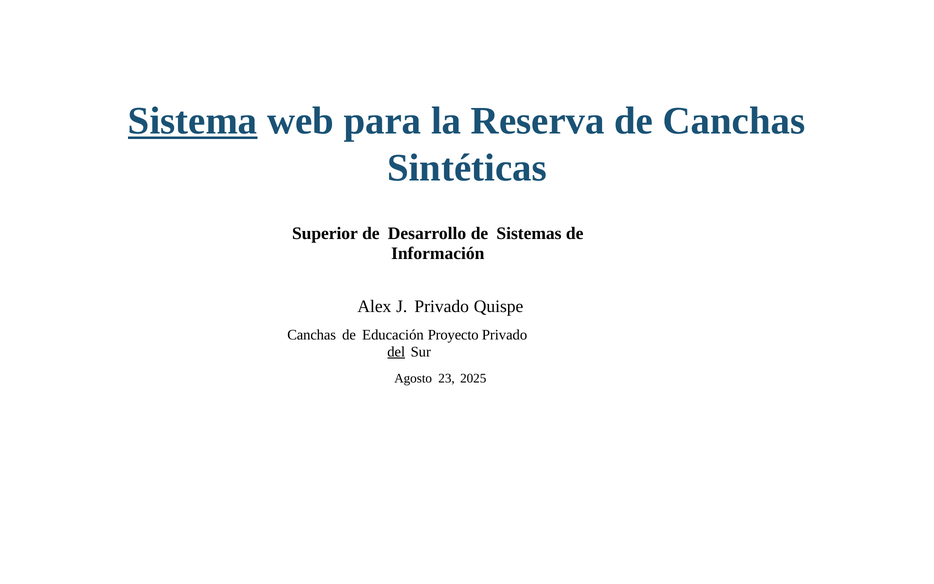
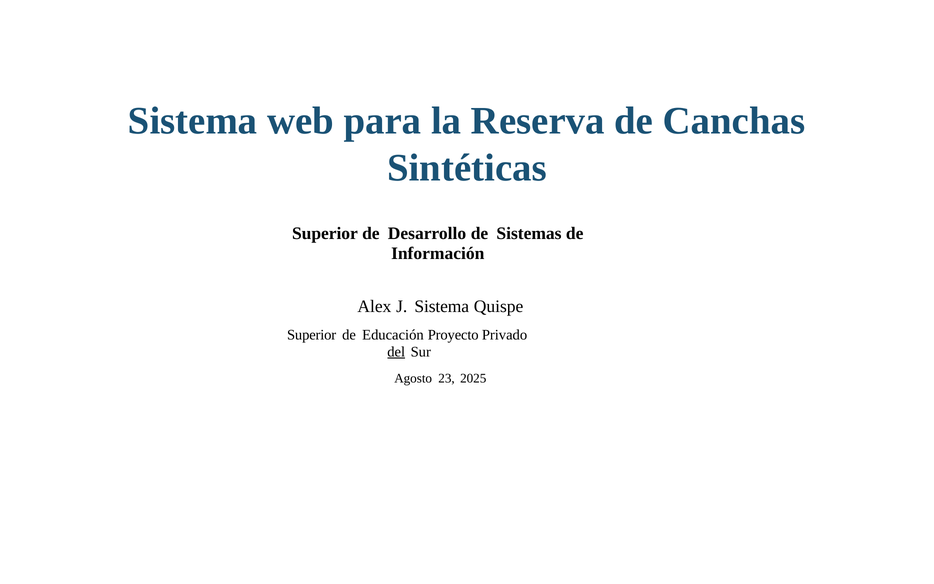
Sistema underline: present -> none (193, 121)
J Privado: Privado -> Sistema (442, 306)
Canchas: Canchas -> Superior (312, 335)
